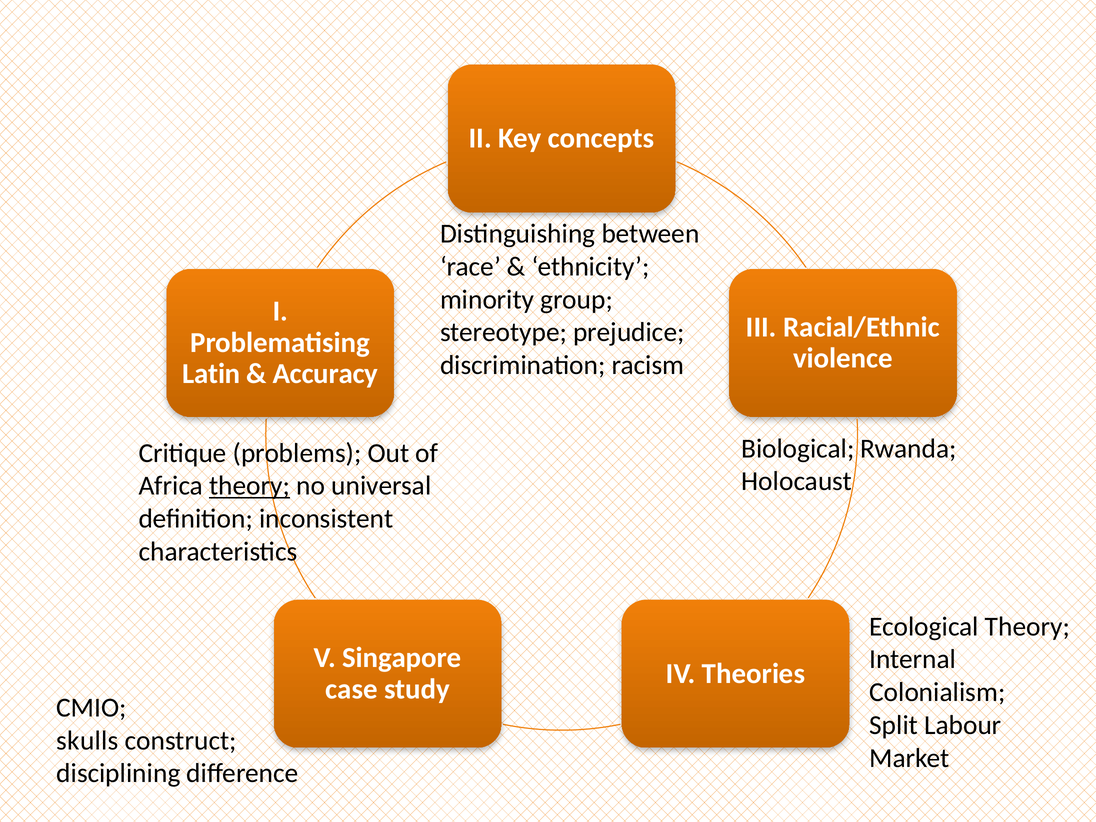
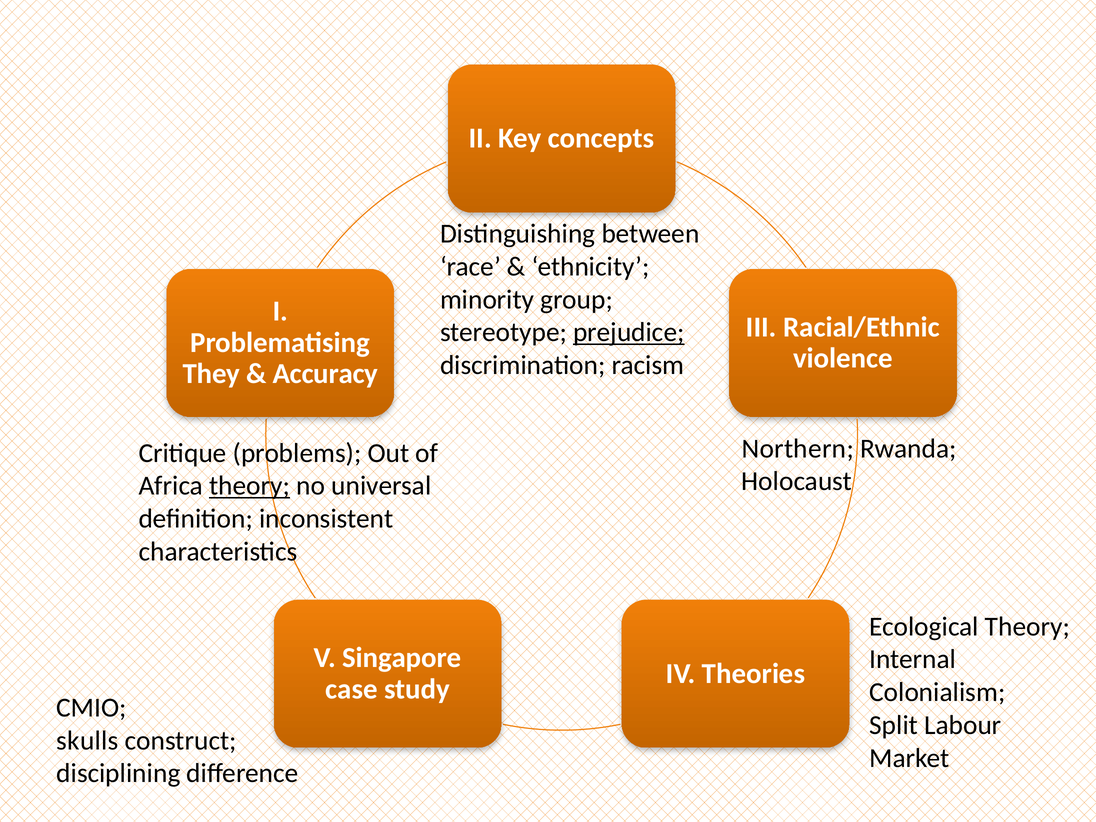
prejudice underline: none -> present (629, 332)
Latin: Latin -> They (211, 374)
Biological: Biological -> Northern (798, 449)
